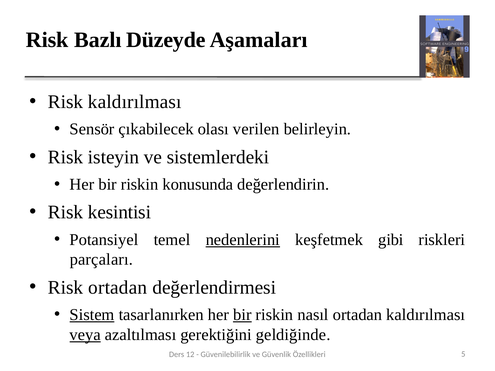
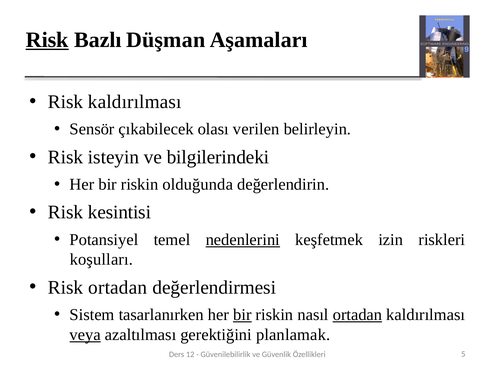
Risk underline: none -> present (47, 40)
Düzeyde: Düzeyde -> Düşman (166, 40)
sistemlerdeki: sistemlerdeki -> bilgilerindeki (218, 157)
konusunda: konusunda -> olduğunda (198, 185)
gibi: gibi -> izin (391, 240)
parçaları: parçaları -> koşulları (101, 260)
Sistem underline: present -> none (92, 315)
ortadan underline: none -> present (357, 315)
geldiğinde: geldiğinde -> planlamak (293, 335)
